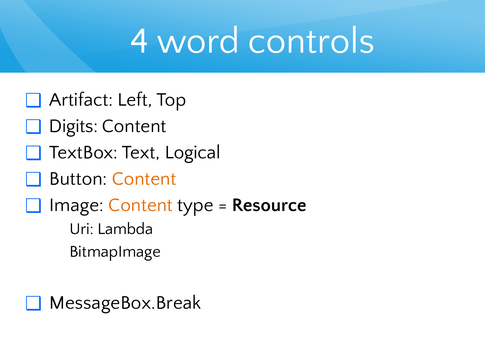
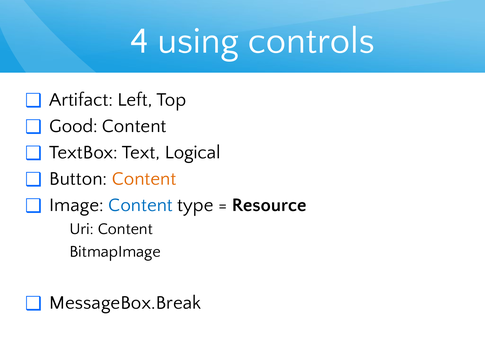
word: word -> using (198, 41)
Digits: Digits -> Good (73, 126)
Content colour: orange -> blue (141, 205)
Lambda: Lambda -> Content (125, 229)
